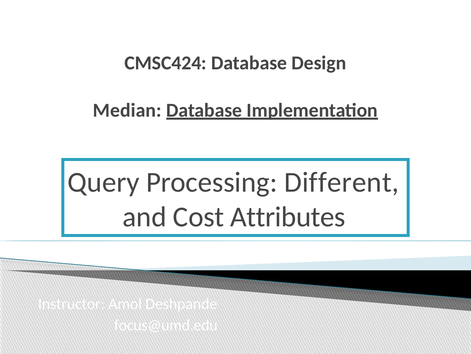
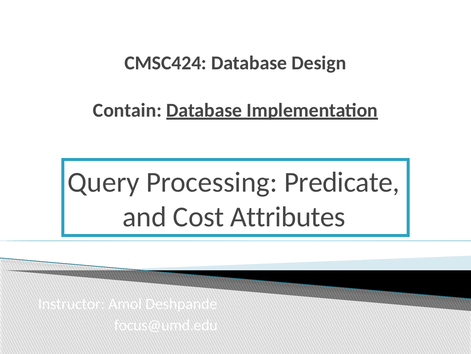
Median: Median -> Contain (127, 110)
Different: Different -> Predicate (342, 182)
